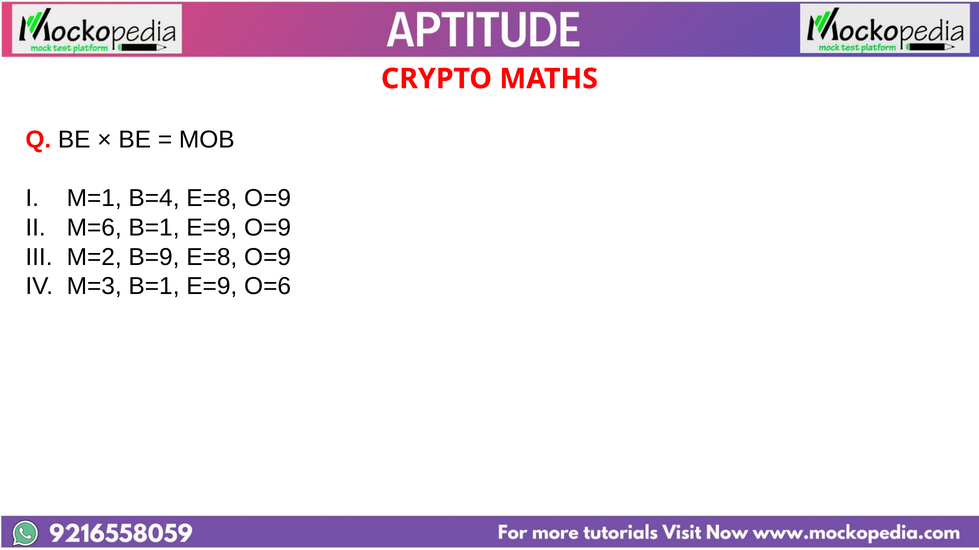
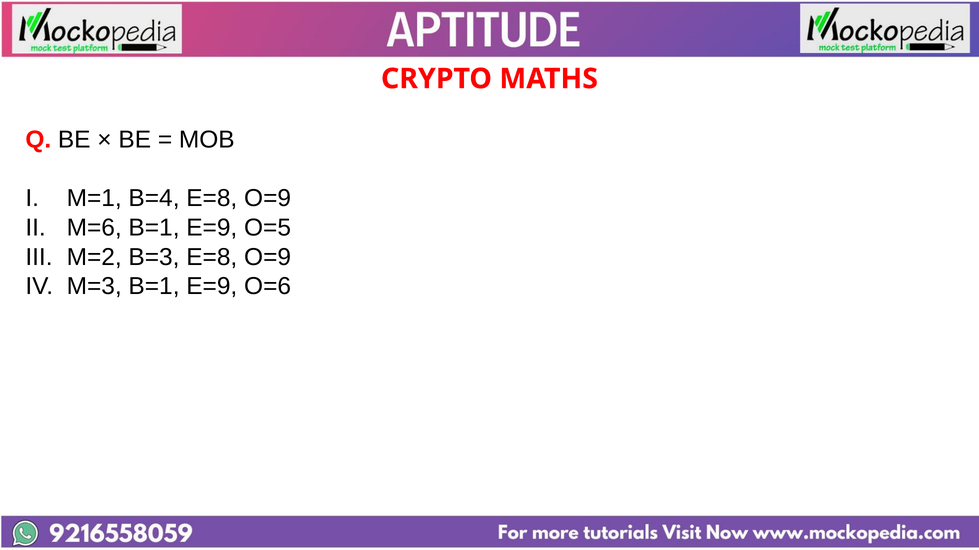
E=9 O=9: O=9 -> O=5 (268, 228)
B=9: B=9 -> B=3 (154, 257)
